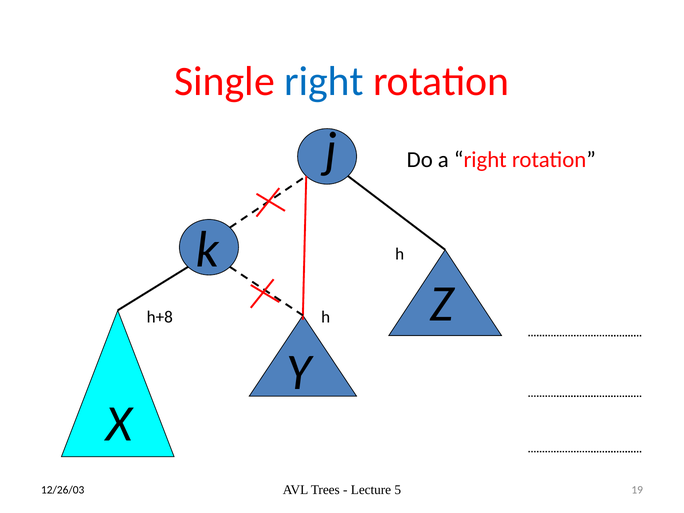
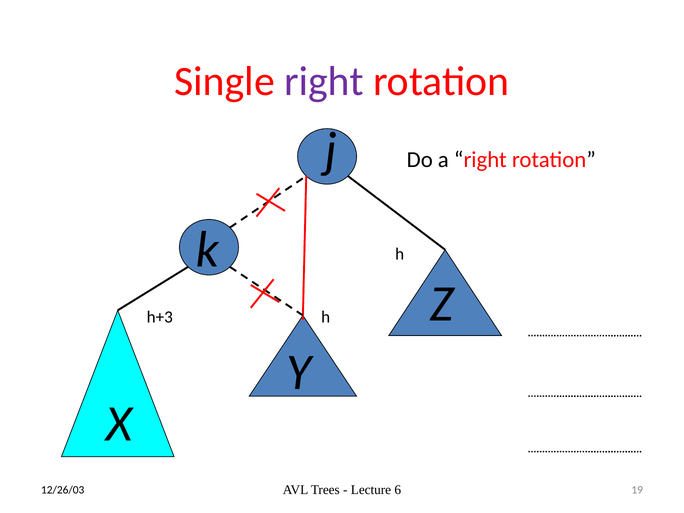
right colour: blue -> purple (324, 81)
h+8: h+8 -> h+3 (160, 317)
5: 5 -> 6 (398, 490)
